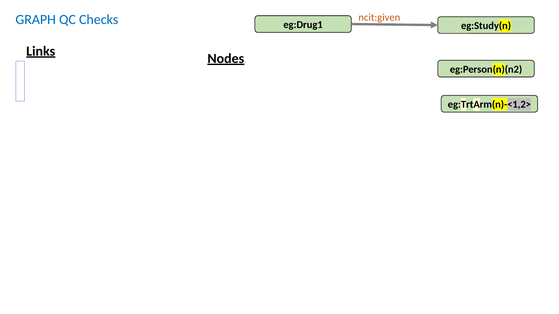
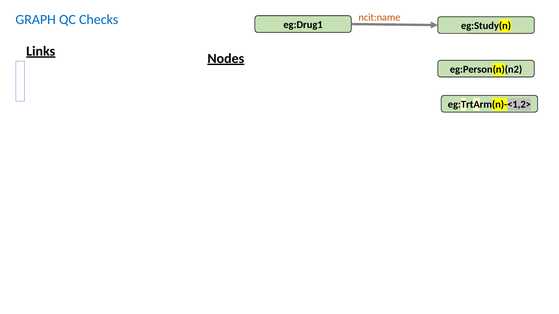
ncit:given: ncit:given -> ncit:name (379, 17)
